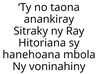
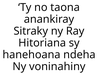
mbola: mbola -> ndeha (79, 54)
